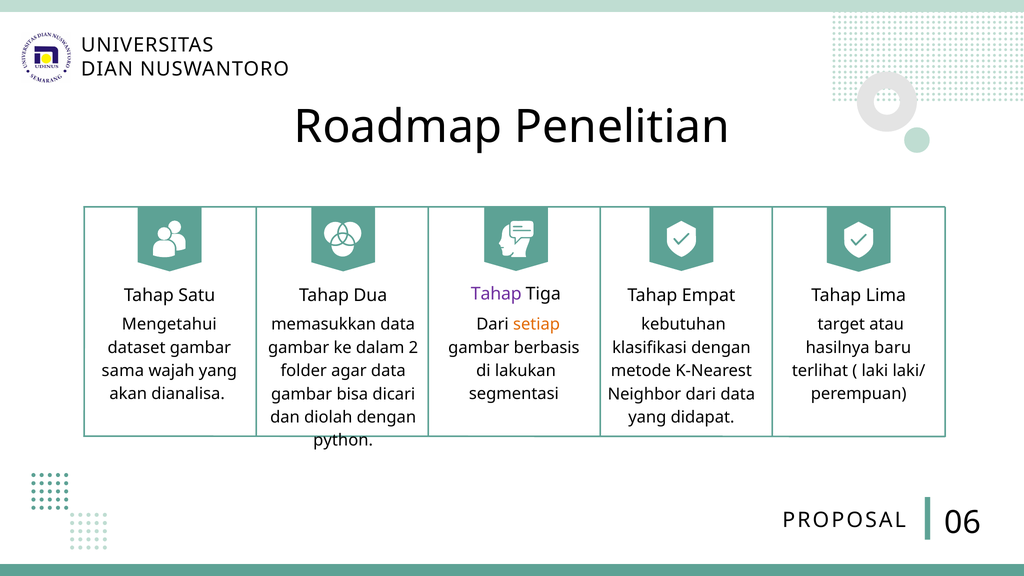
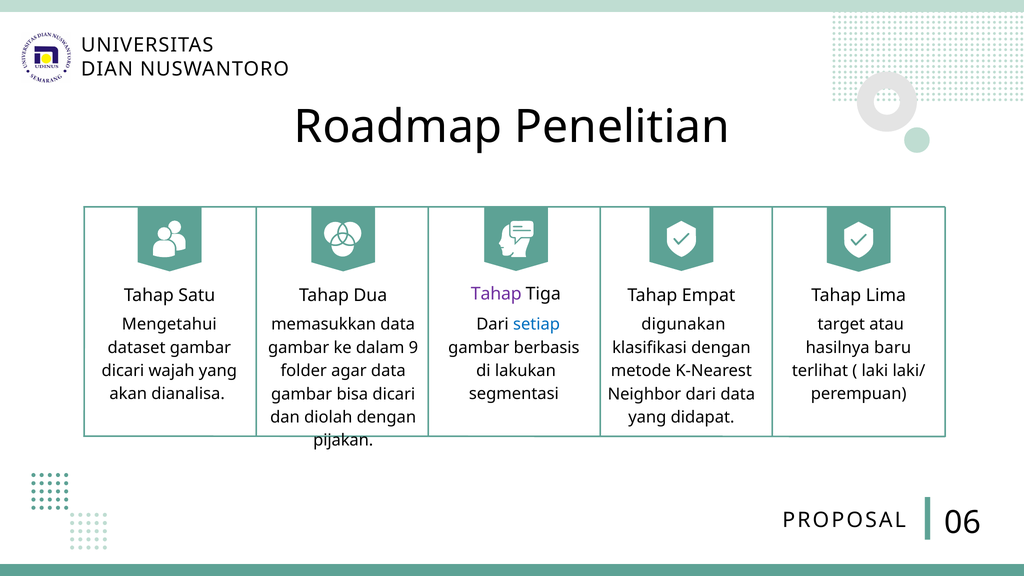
setiap colour: orange -> blue (537, 324)
kebutuhan: kebutuhan -> digunakan (683, 324)
2: 2 -> 9 (413, 348)
sama: sama -> dicari (123, 371)
python: python -> pijakan (343, 440)
